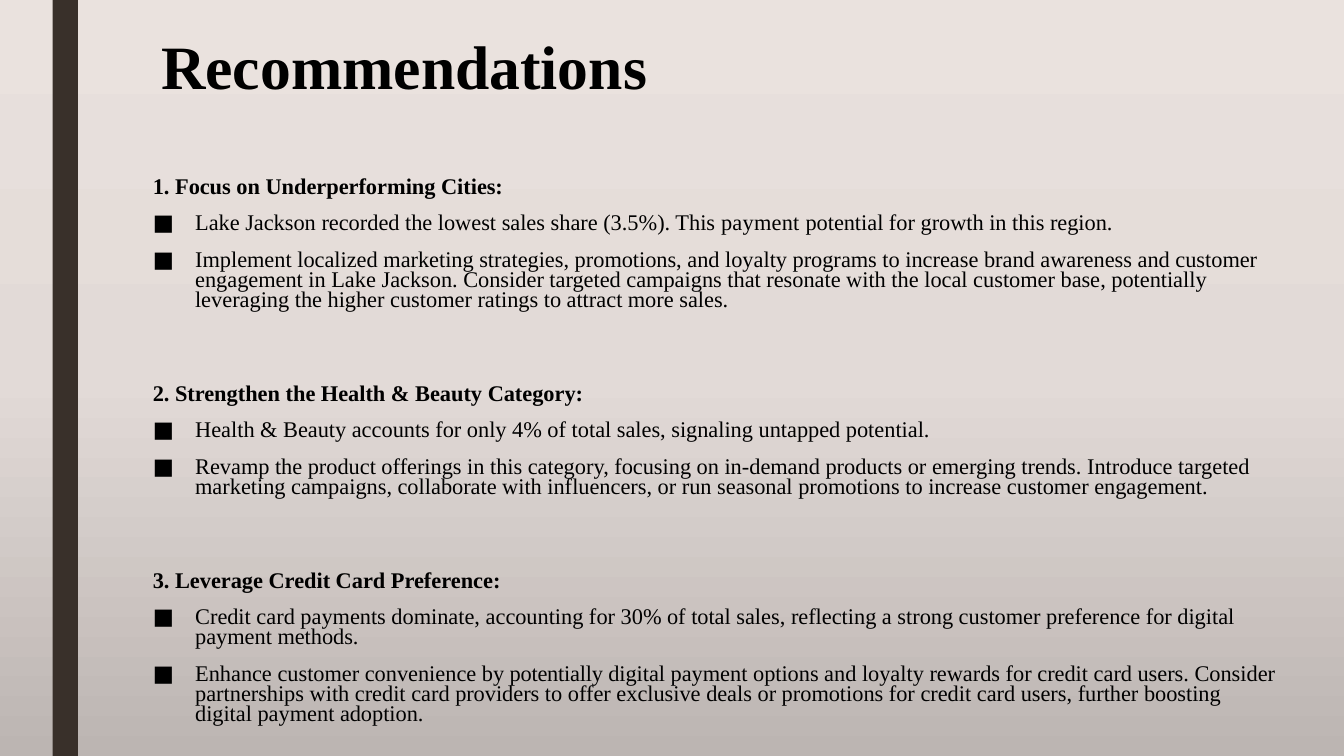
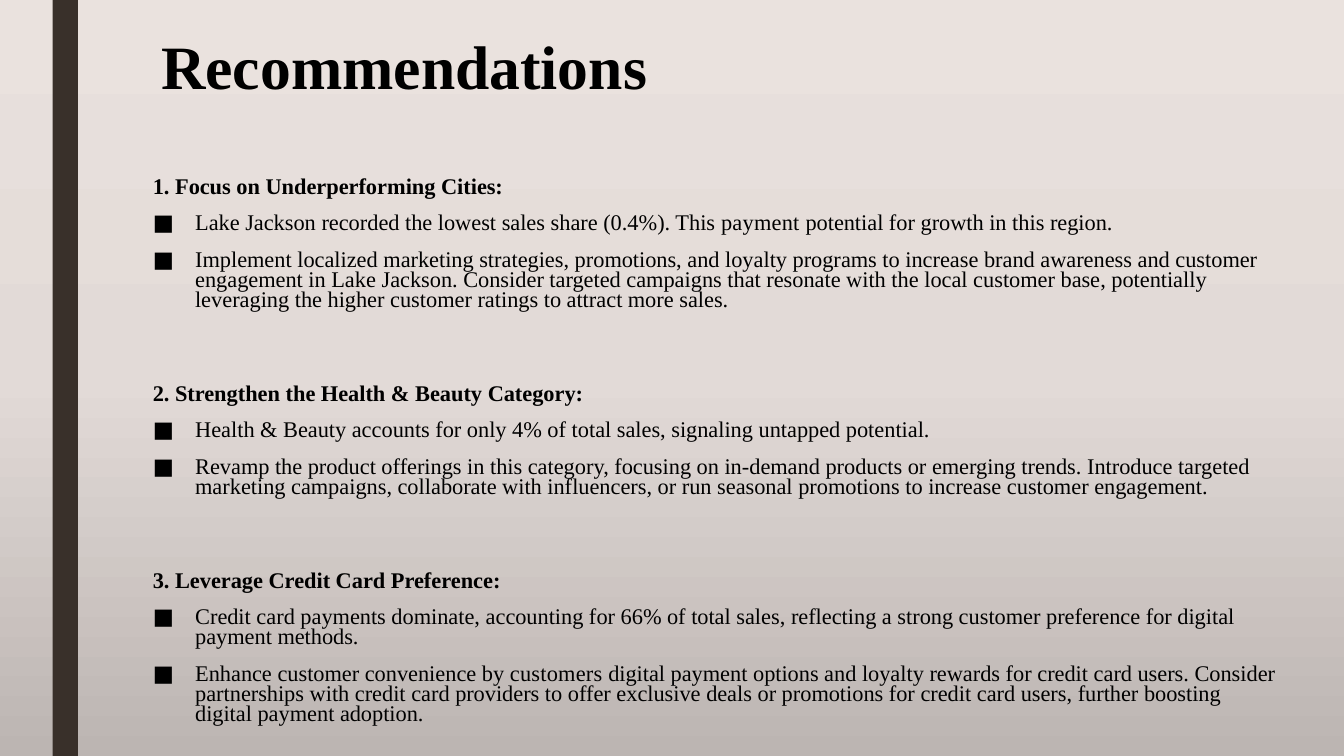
3.5%: 3.5% -> 0.4% (637, 223)
30%: 30% -> 66% (641, 618)
by potentially: potentially -> customers (556, 674)
